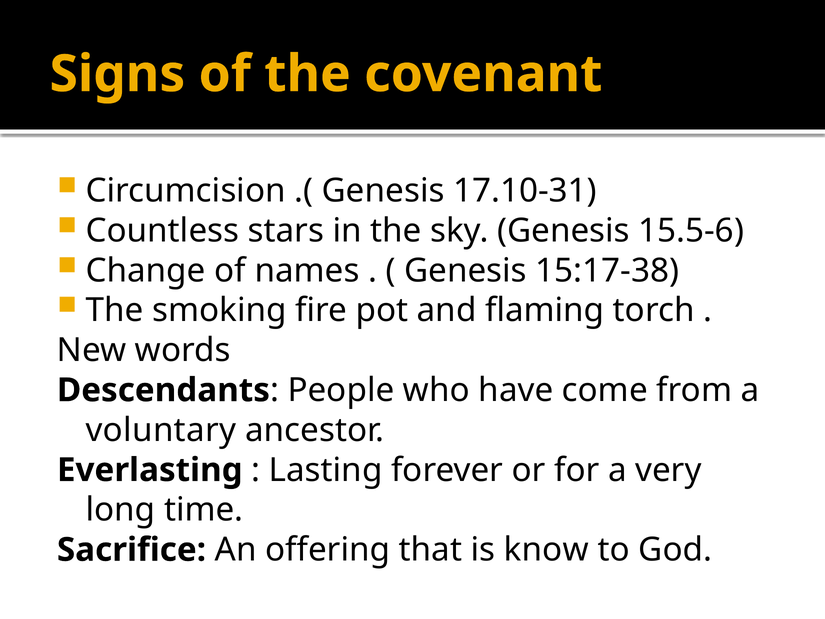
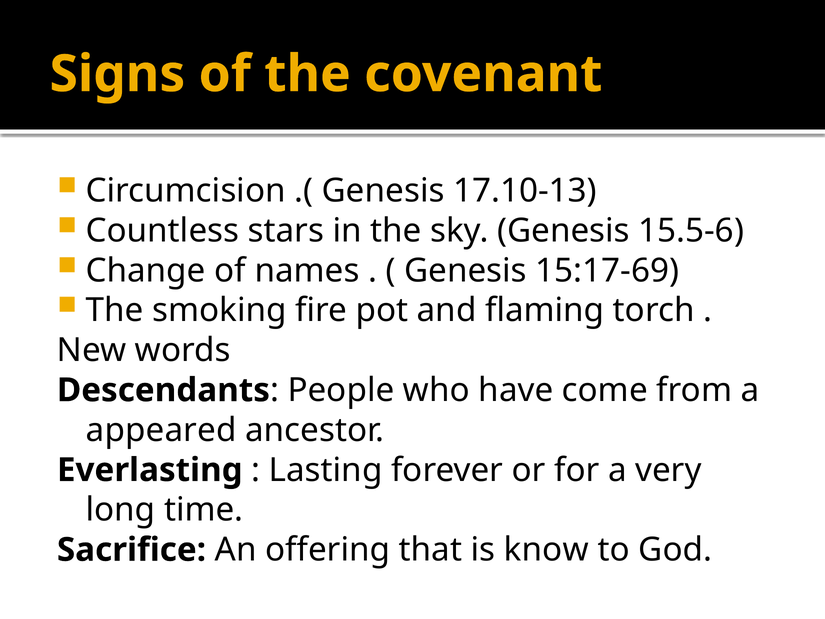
17.10-31: 17.10-31 -> 17.10-13 (525, 191)
15:17-38: 15:17-38 -> 15:17-69 (607, 270)
voluntary: voluntary -> appeared (161, 430)
